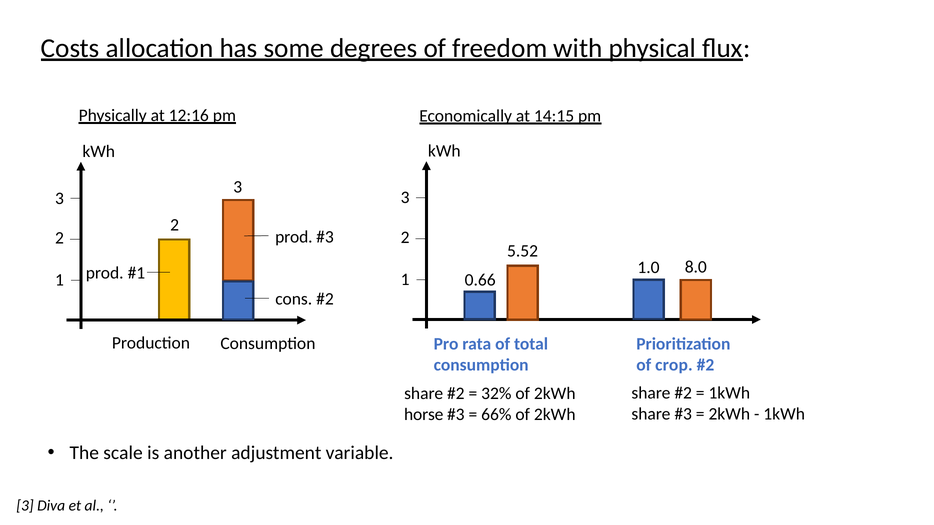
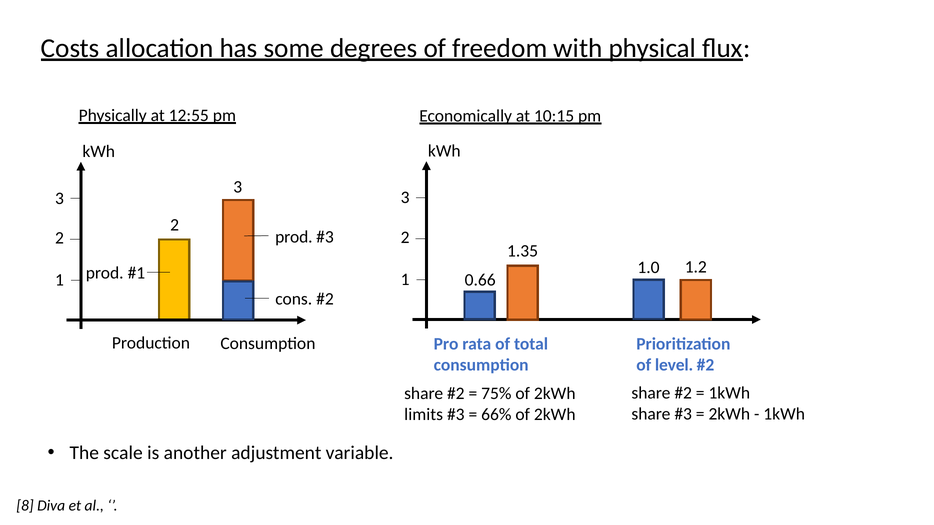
12:16: 12:16 -> 12:55 (189, 116)
14:15: 14:15 -> 10:15 (554, 116)
5.52: 5.52 -> 1.35 (523, 251)
8.0: 8.0 -> 1.2 (696, 267)
crop: crop -> level (674, 365)
32%: 32% -> 75% (496, 394)
horse: horse -> limits (424, 415)
3: 3 -> 8 (25, 506)
